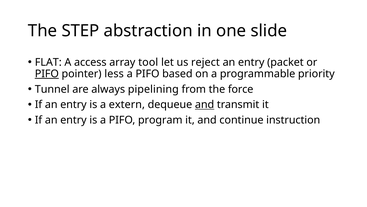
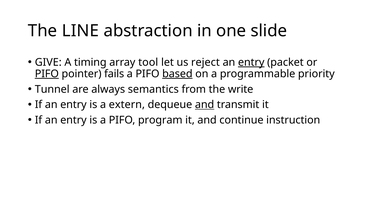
STEP: STEP -> LINE (80, 31)
FLAT: FLAT -> GIVE (48, 62)
access: access -> timing (90, 62)
entry underline: none -> present (251, 62)
less: less -> fails (114, 74)
based underline: none -> present (177, 74)
pipelining: pipelining -> semantics (153, 89)
force: force -> write (241, 89)
